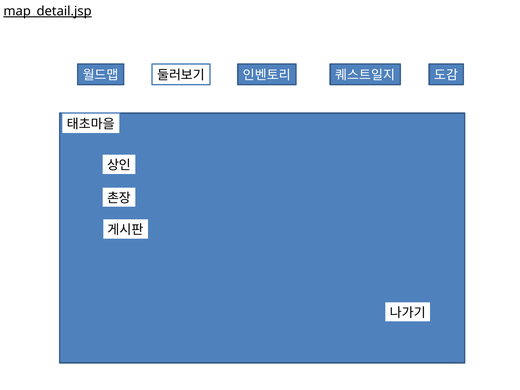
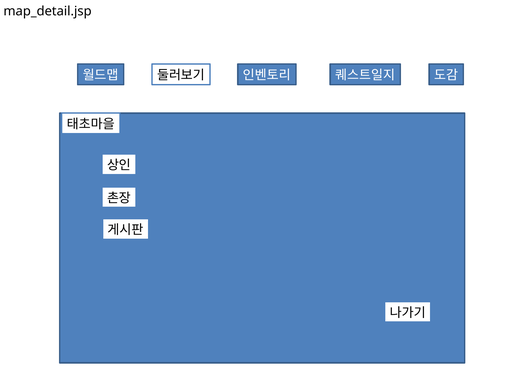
map_detail.jsp underline: present -> none (48, 11)
